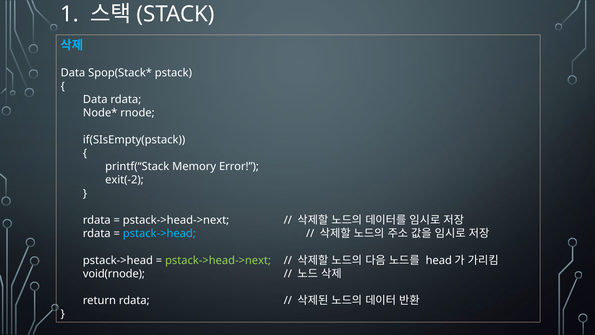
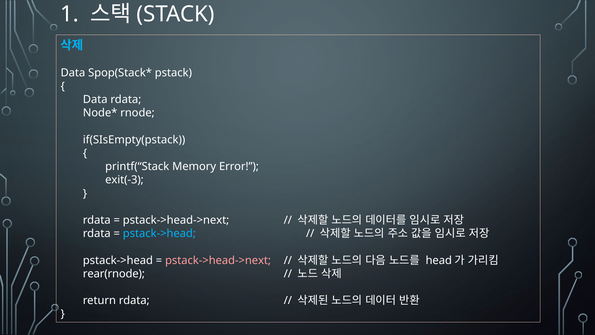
exit(-2: exit(-2 -> exit(-3 (124, 180)
pstack->head->next colour: light green -> pink (218, 260)
void(rnode: void(rnode -> rear(rnode (114, 274)
